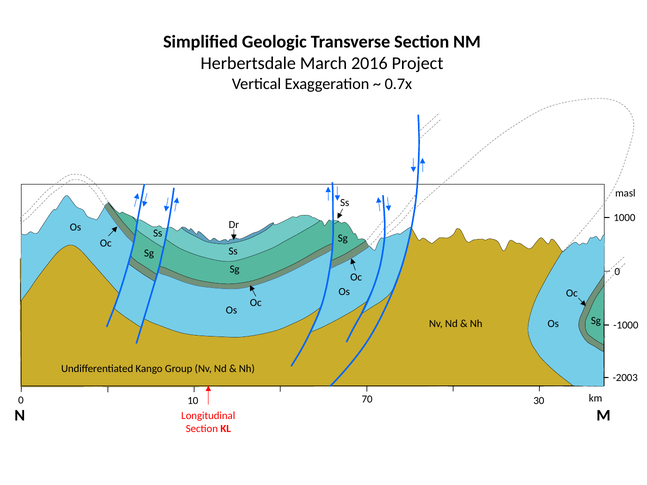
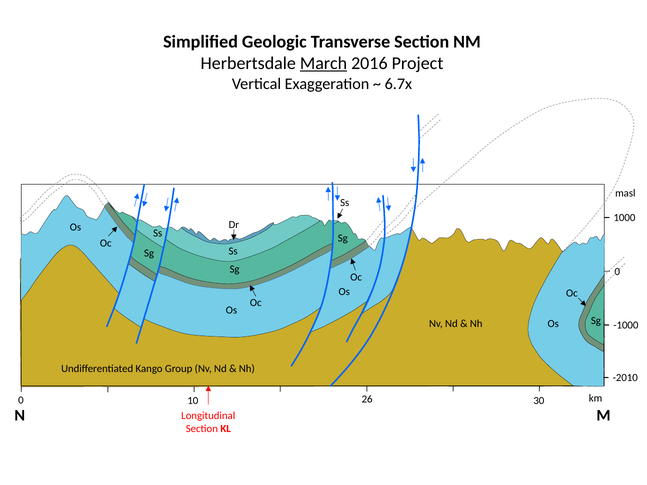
March underline: none -> present (324, 63)
0.7x: 0.7x -> 6.7x (398, 84)
-2003: -2003 -> -2010 (625, 378)
70: 70 -> 26 (367, 400)
